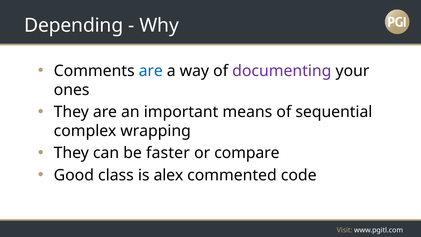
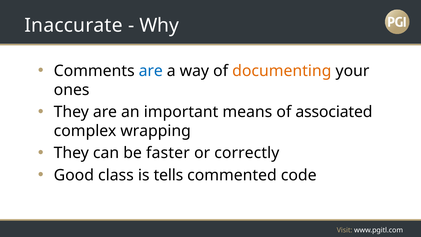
Depending: Depending -> Inaccurate (74, 25)
documenting colour: purple -> orange (282, 71)
sequential: sequential -> associated (334, 112)
compare: compare -> correctly (247, 153)
alex: alex -> tells (168, 175)
